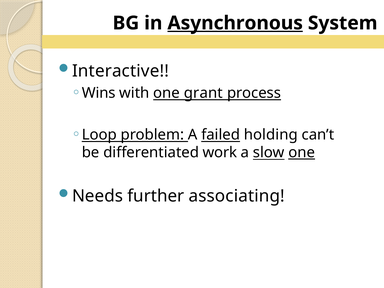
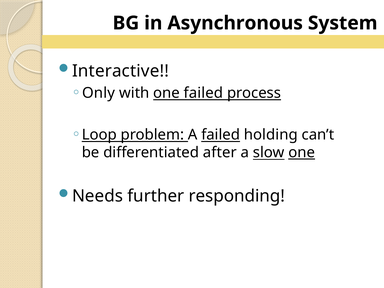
Asynchronous underline: present -> none (235, 23)
Wins: Wins -> Only (99, 93)
one grant: grant -> failed (203, 93)
work: work -> after (220, 153)
associating: associating -> responding (237, 196)
